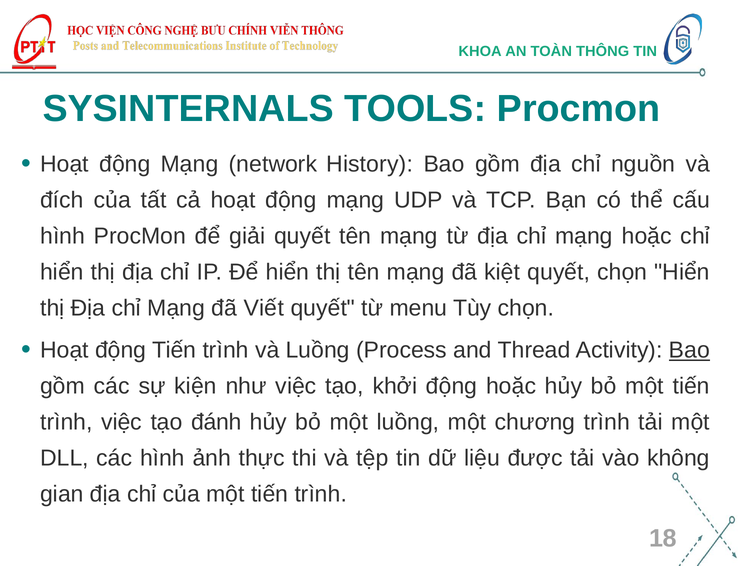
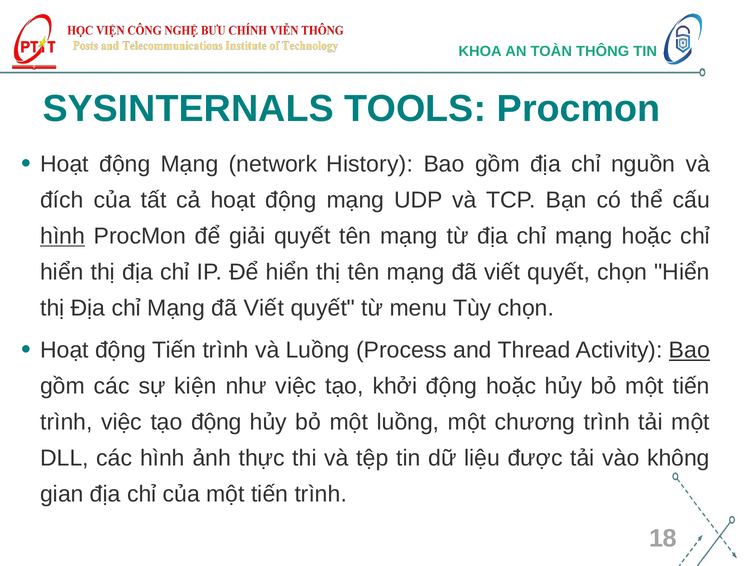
hình underline: none -> present (63, 236)
tên mạng đã kiệt: kiệt -> viết (502, 272)
tạo đánh: đánh -> động (216, 422)
